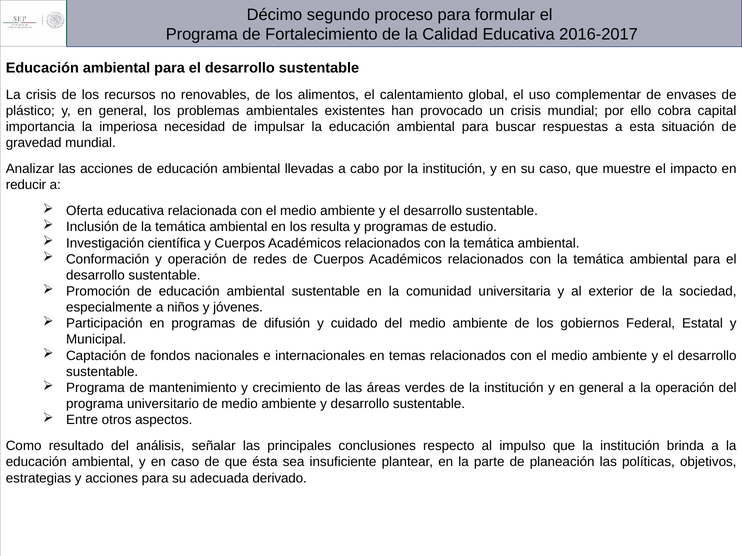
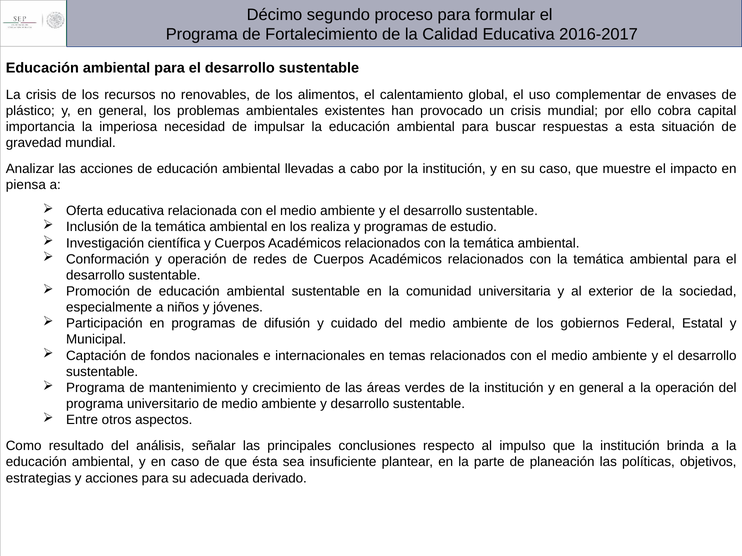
reducir: reducir -> piensa (26, 185)
resulta: resulta -> realiza (330, 227)
